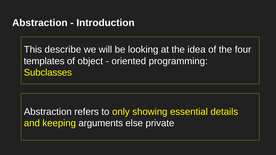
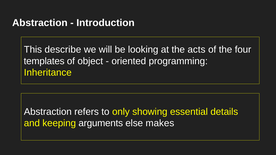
idea: idea -> acts (196, 50)
Subclasses: Subclasses -> Inheritance (48, 73)
private: private -> makes (160, 123)
